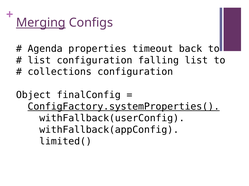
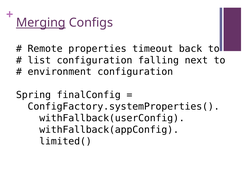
Agenda: Agenda -> Remote (45, 49)
falling list: list -> next (196, 60)
collections: collections -> environment (60, 72)
Object: Object -> Spring (33, 95)
ConfigFactory.systemProperties( underline: present -> none (124, 107)
